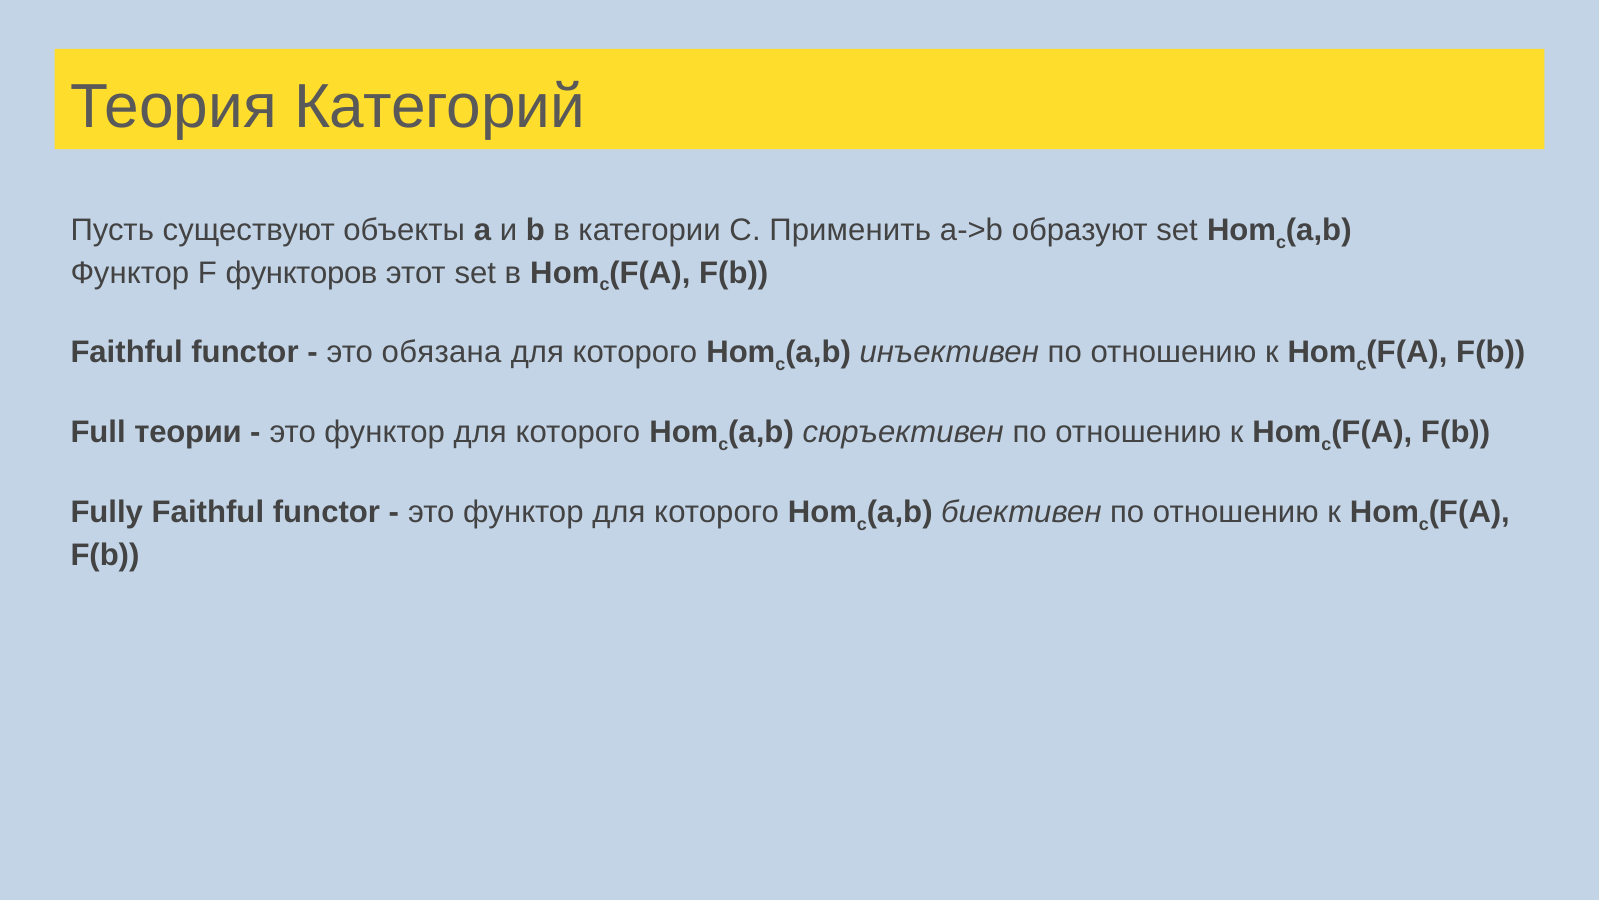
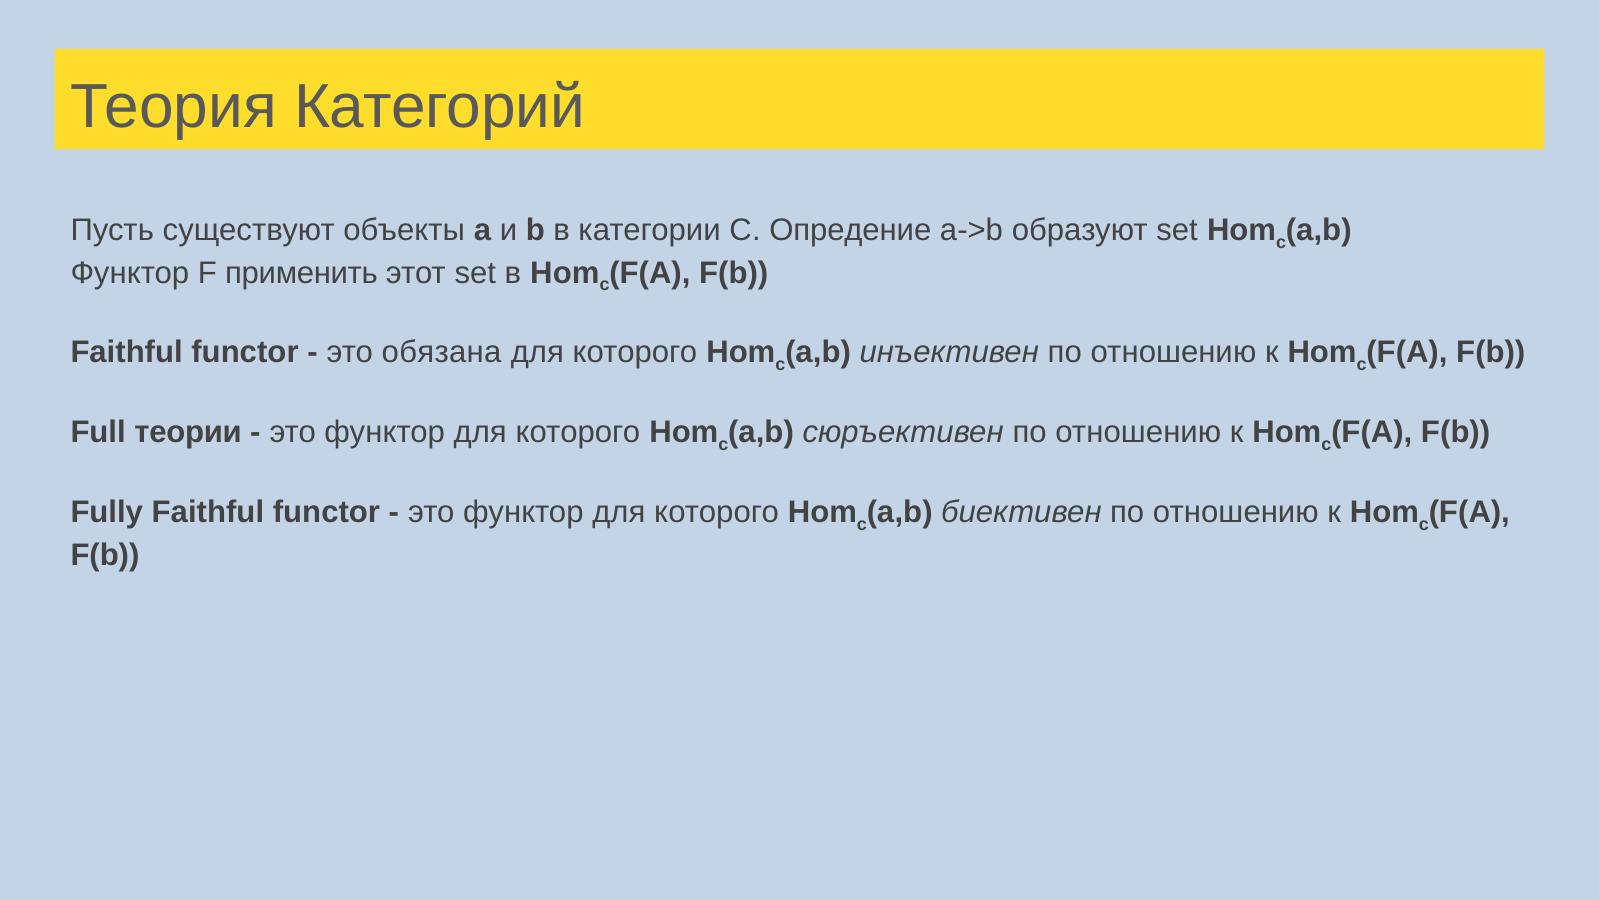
Применить: Применить -> Опредение (850, 230)
функторов: функторов -> применить (302, 273)
